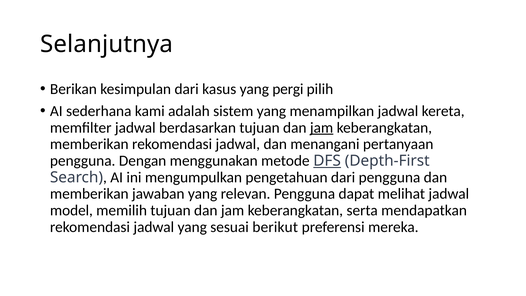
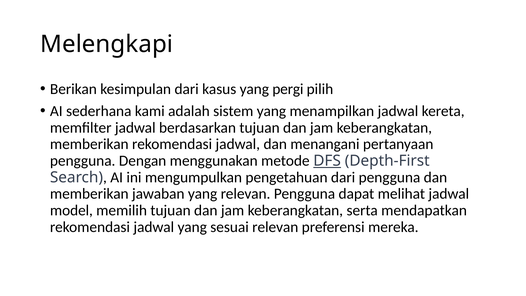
Selanjutnya: Selanjutnya -> Melengkapi (107, 44)
jam underline: present -> none (322, 128)
sesuai berikut: berikut -> relevan (275, 227)
